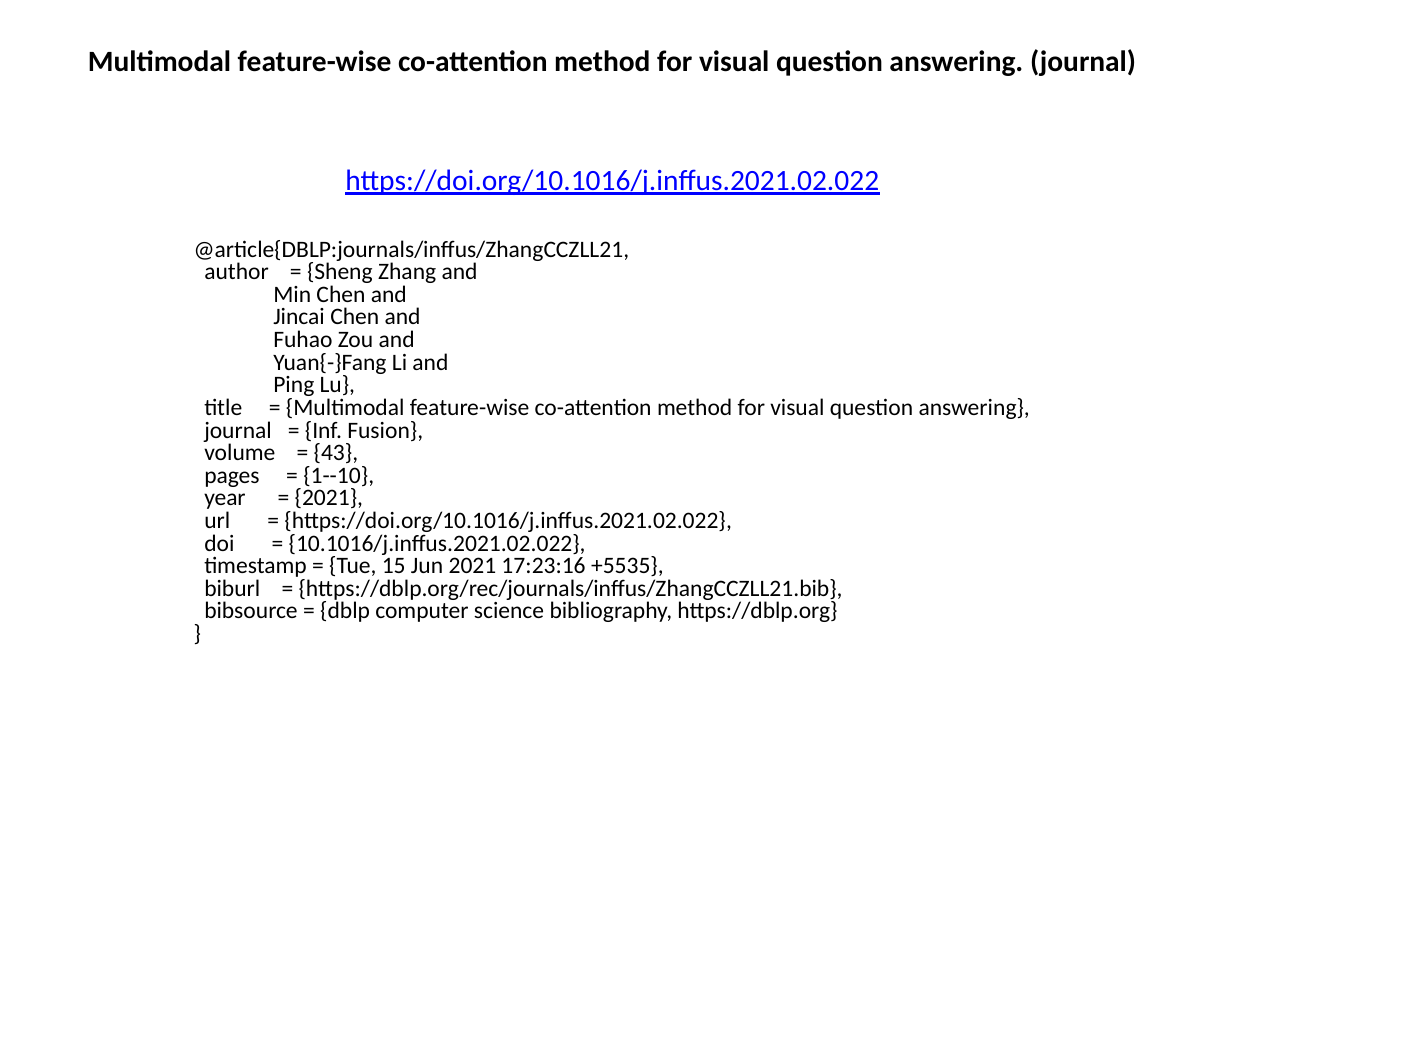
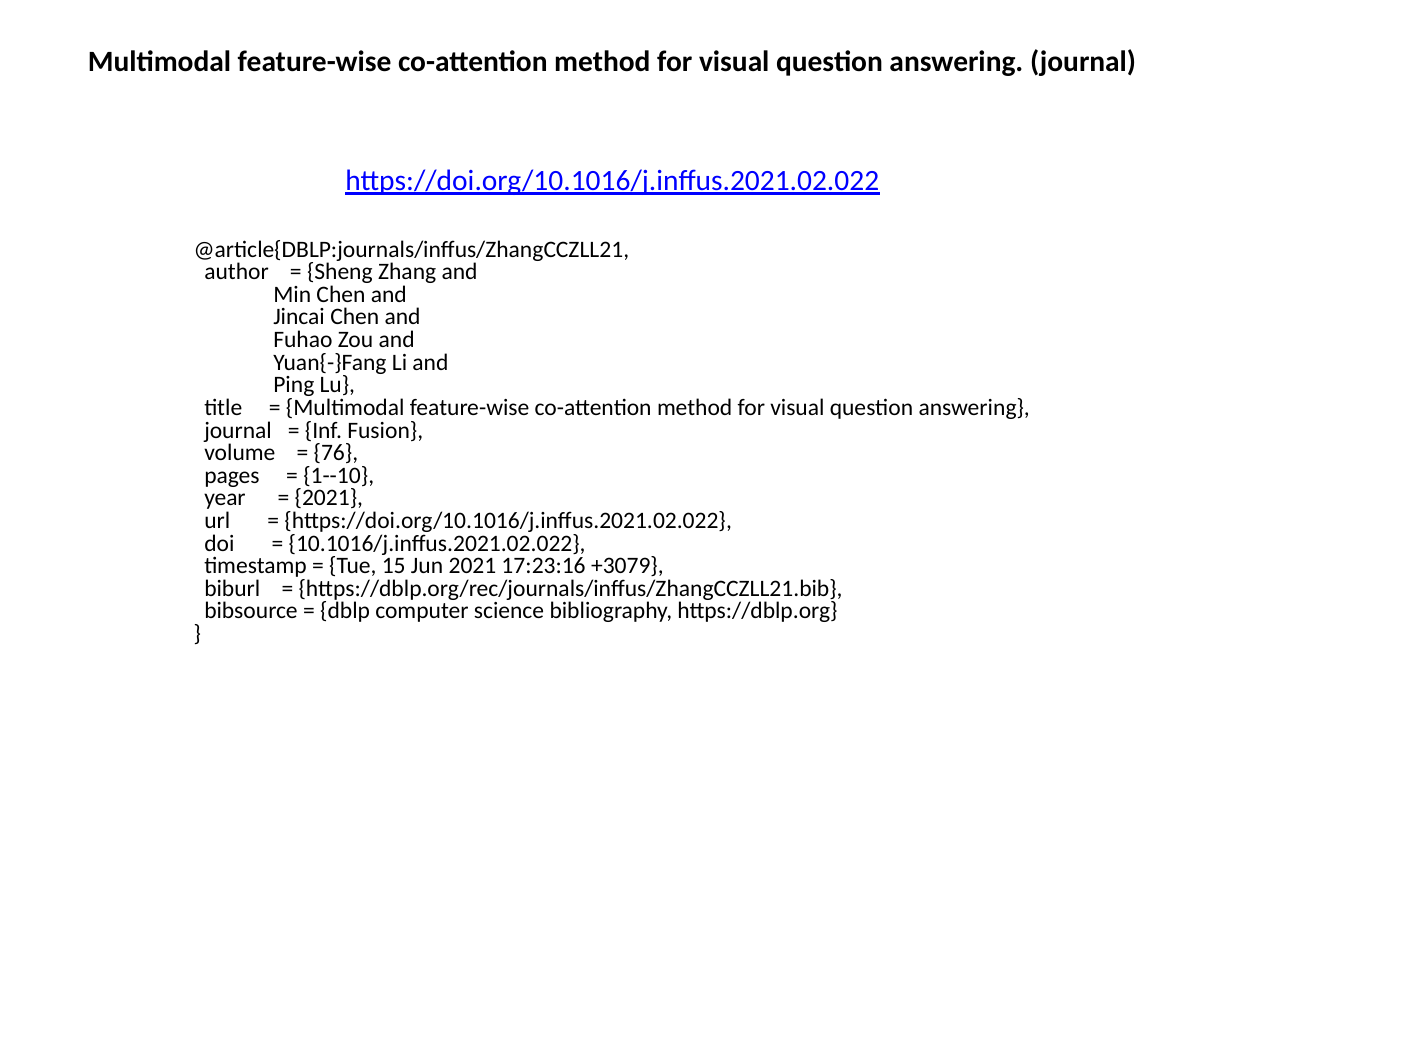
43: 43 -> 76 (336, 453)
+5535: +5535 -> +3079 (627, 566)
